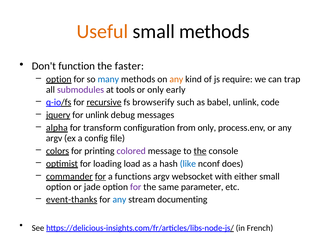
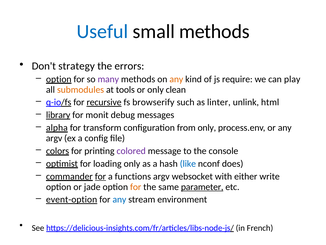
Useful colour: orange -> blue (102, 32)
function: function -> strategy (77, 66)
faster: faster -> errors (129, 66)
many colour: blue -> purple (108, 79)
trap: trap -> play (292, 79)
submodules colour: purple -> orange (81, 90)
early: early -> clean (176, 90)
babel: babel -> linter (219, 102)
code: code -> html (270, 102)
jquery: jquery -> library (58, 115)
for unlink: unlink -> monit (97, 115)
the underline: present -> none (200, 151)
loading load: load -> only (132, 163)
either small: small -> write (270, 176)
for colour: purple -> orange (136, 187)
parameter underline: none -> present (202, 187)
event-thanks: event-thanks -> event-option (72, 199)
documenting: documenting -> environment (182, 199)
